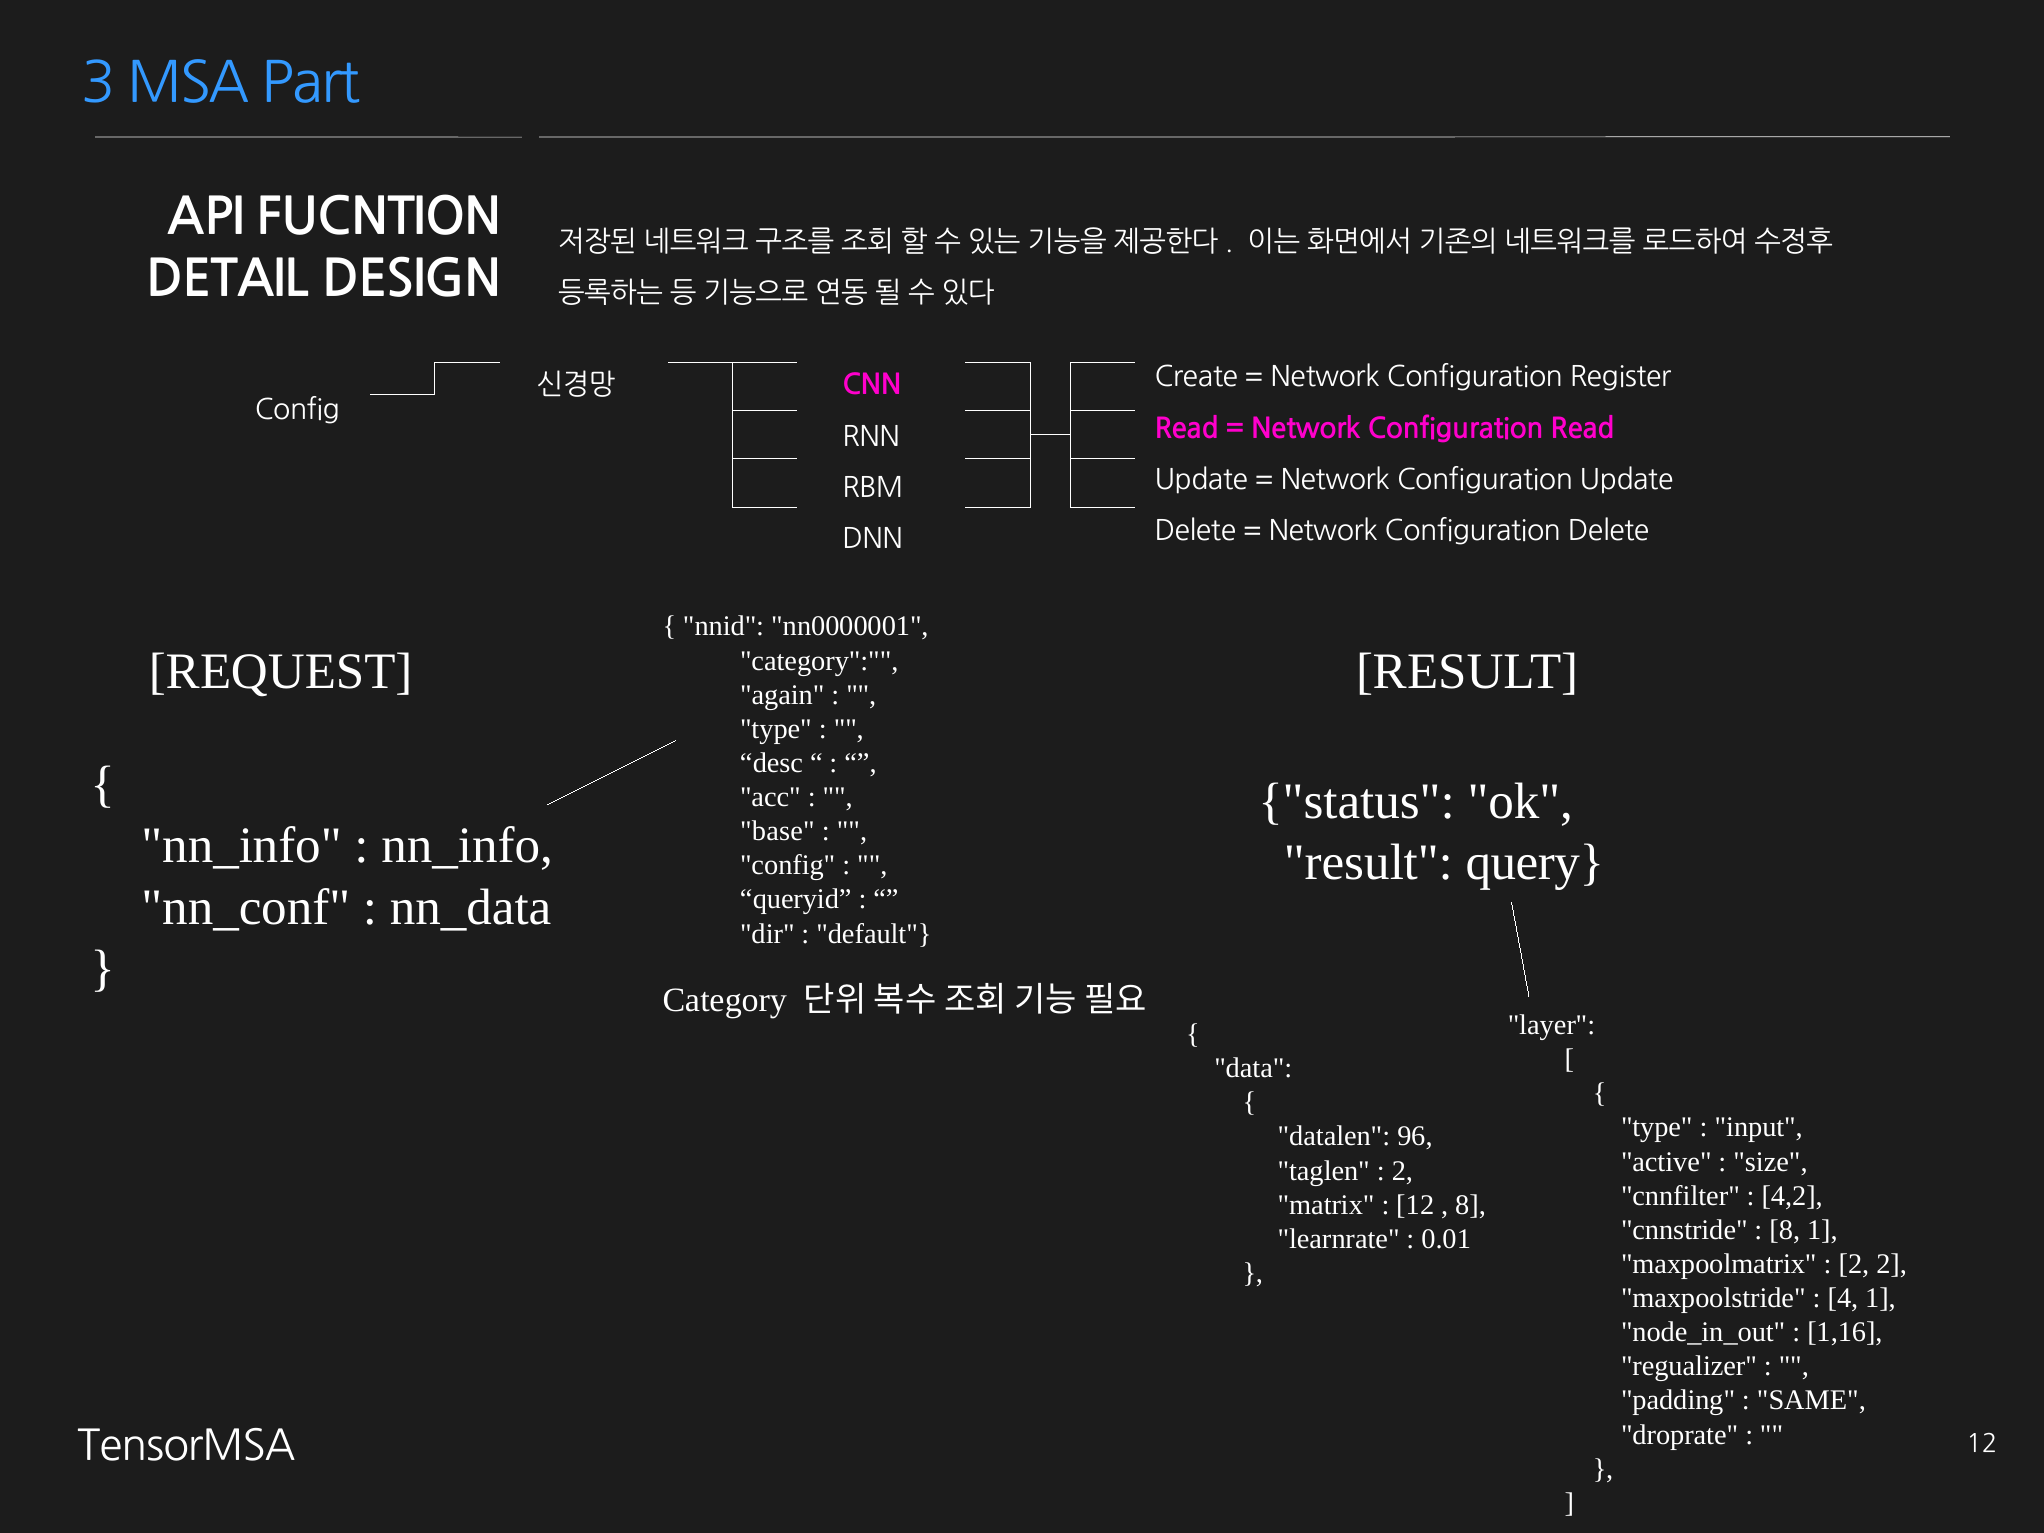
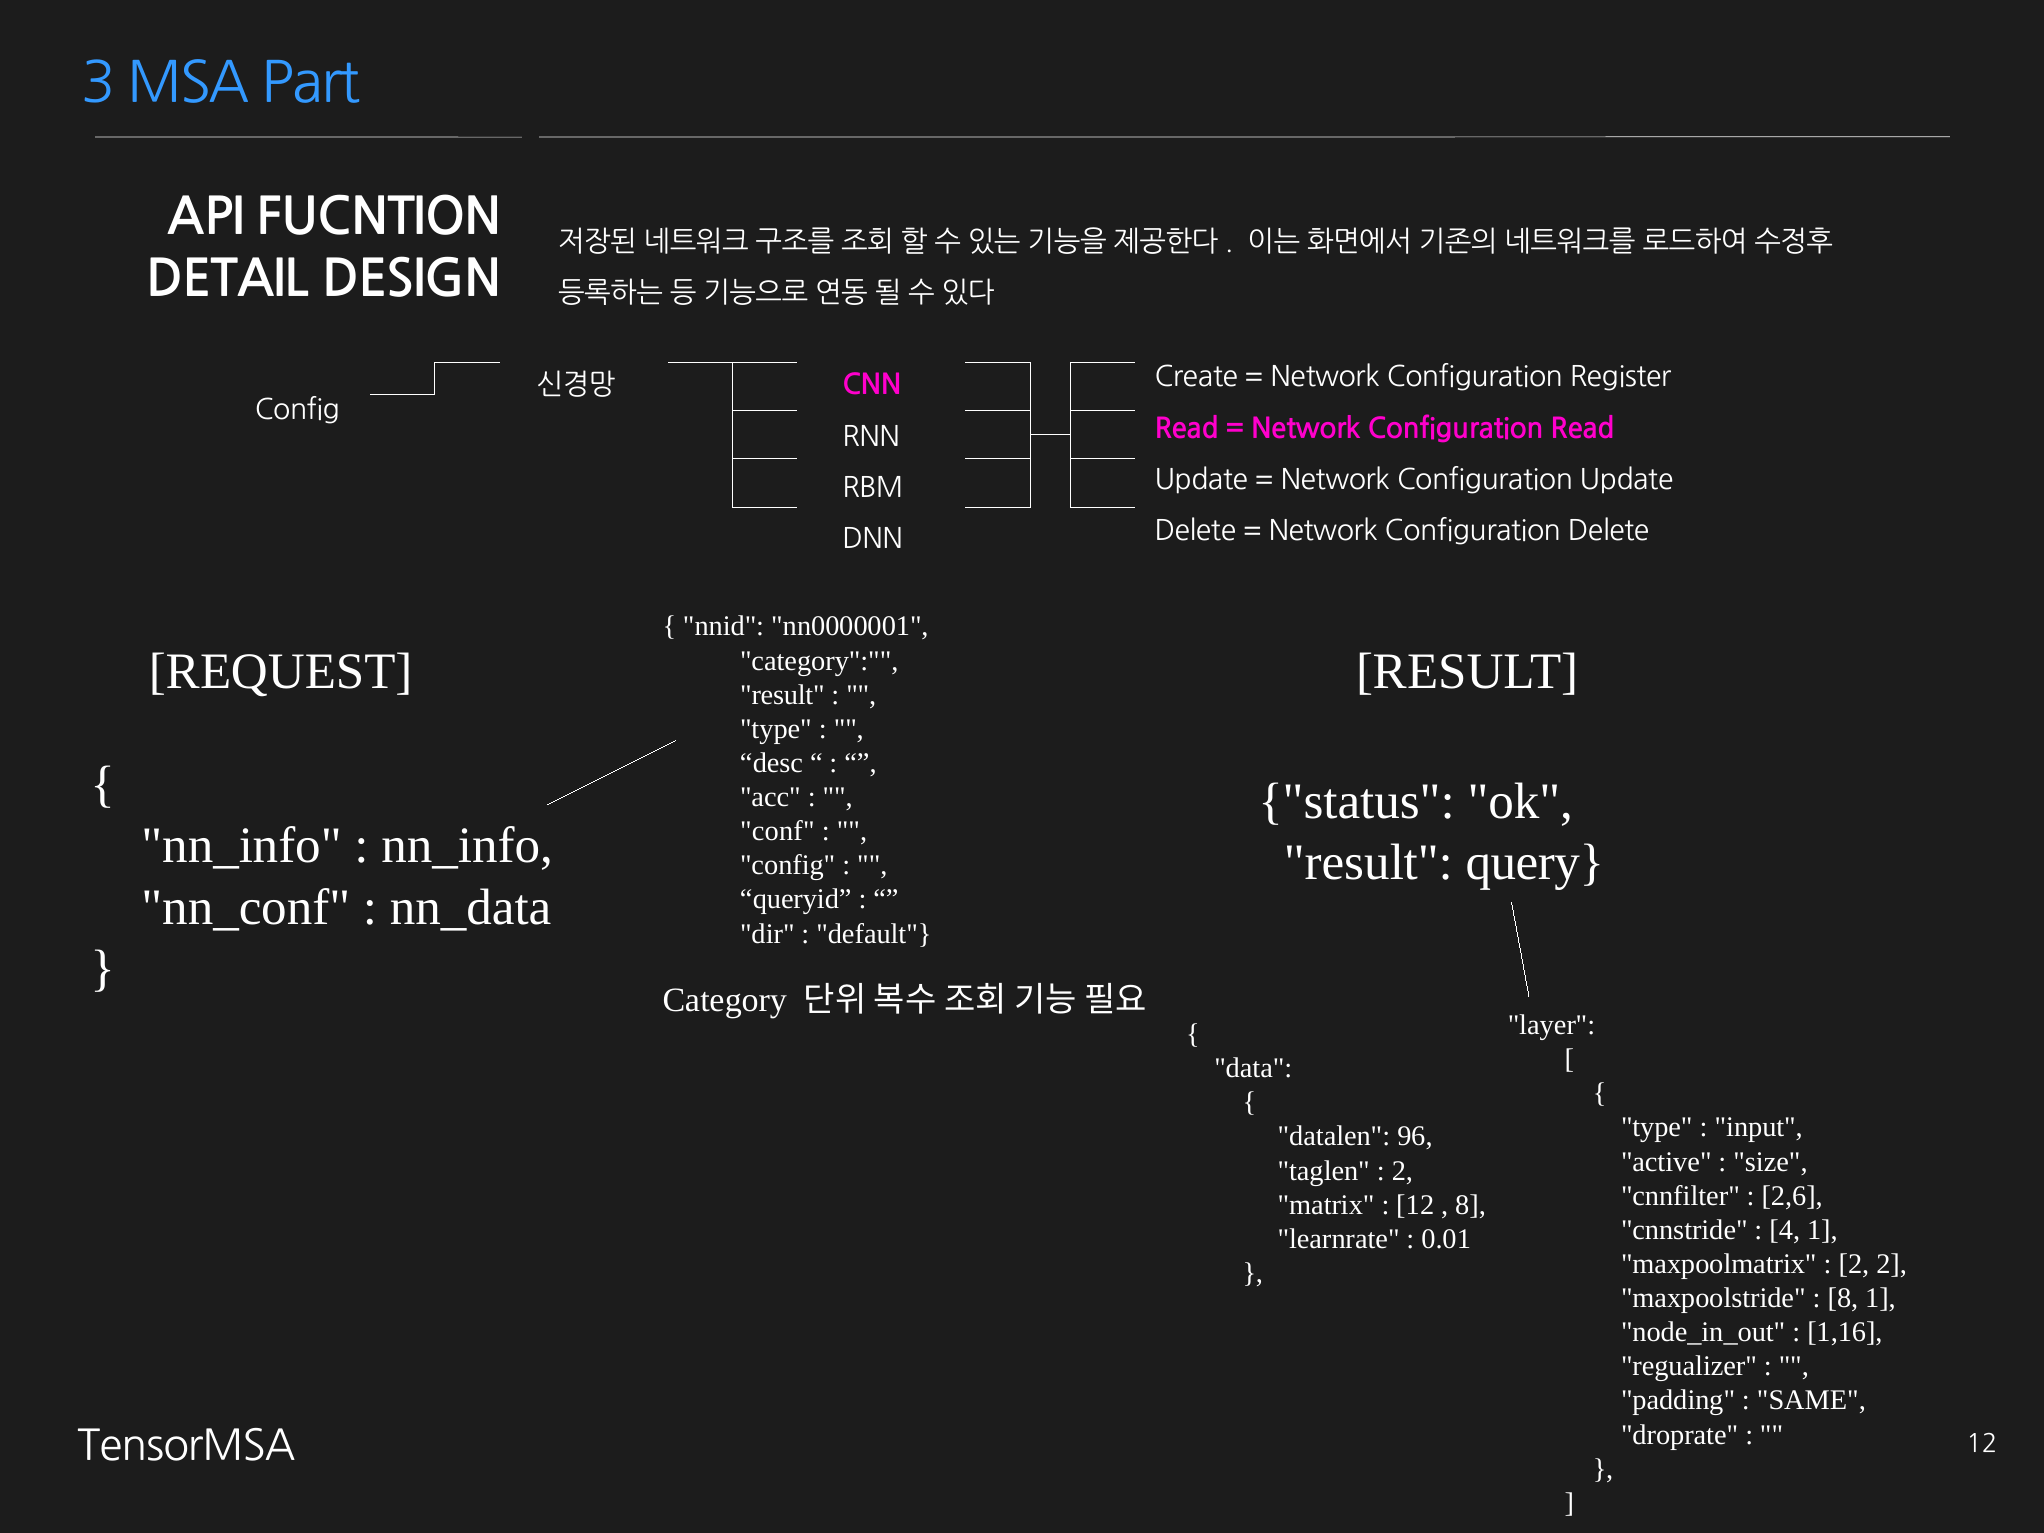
again: again -> result (782, 695)
base: base -> conf (777, 831)
4,2: 4,2 -> 2,6 (1792, 1196)
8: 8 -> 4 (1785, 1230)
4: 4 -> 8 (1843, 1298)
